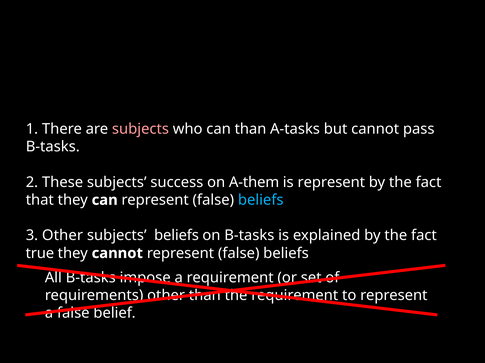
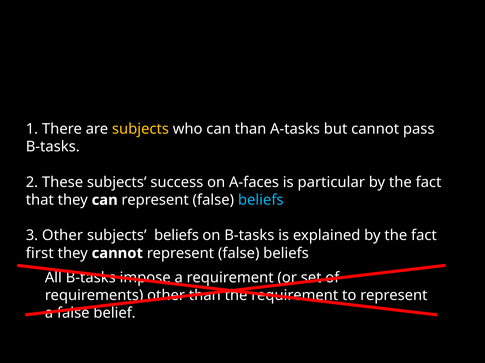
subjects colour: pink -> yellow (140, 129)
A-them: A-them -> A-faces (254, 183)
is represent: represent -> particular (331, 183)
true: true -> first (40, 254)
